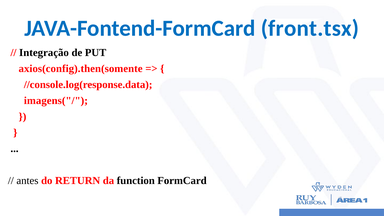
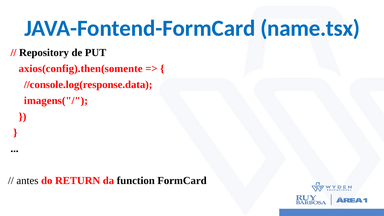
front.tsx: front.tsx -> name.tsx (310, 28)
Integração: Integração -> Repository (44, 53)
